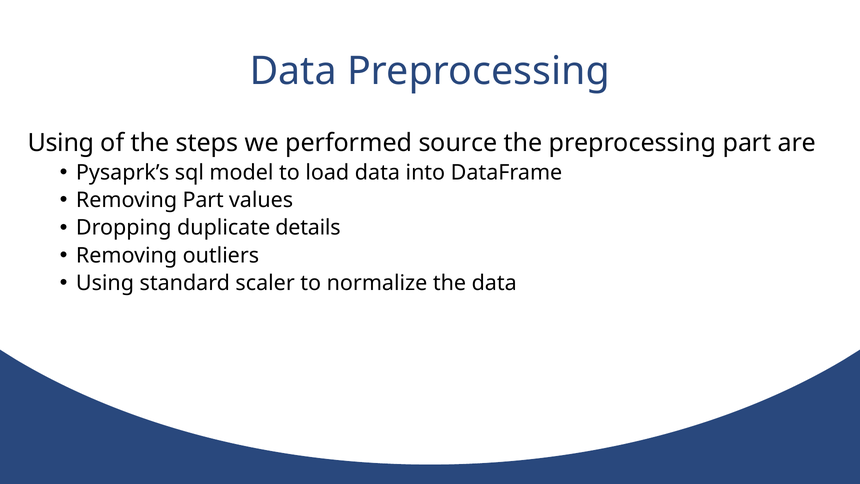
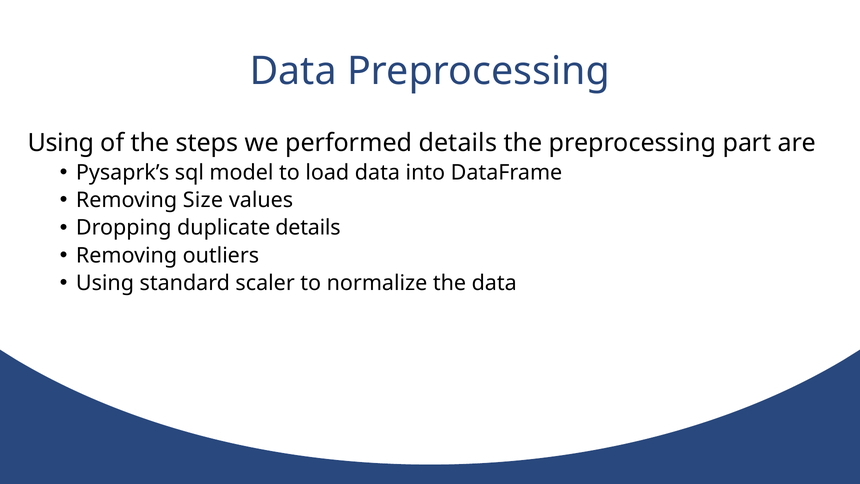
performed source: source -> details (458, 143)
Removing Part: Part -> Size (203, 200)
